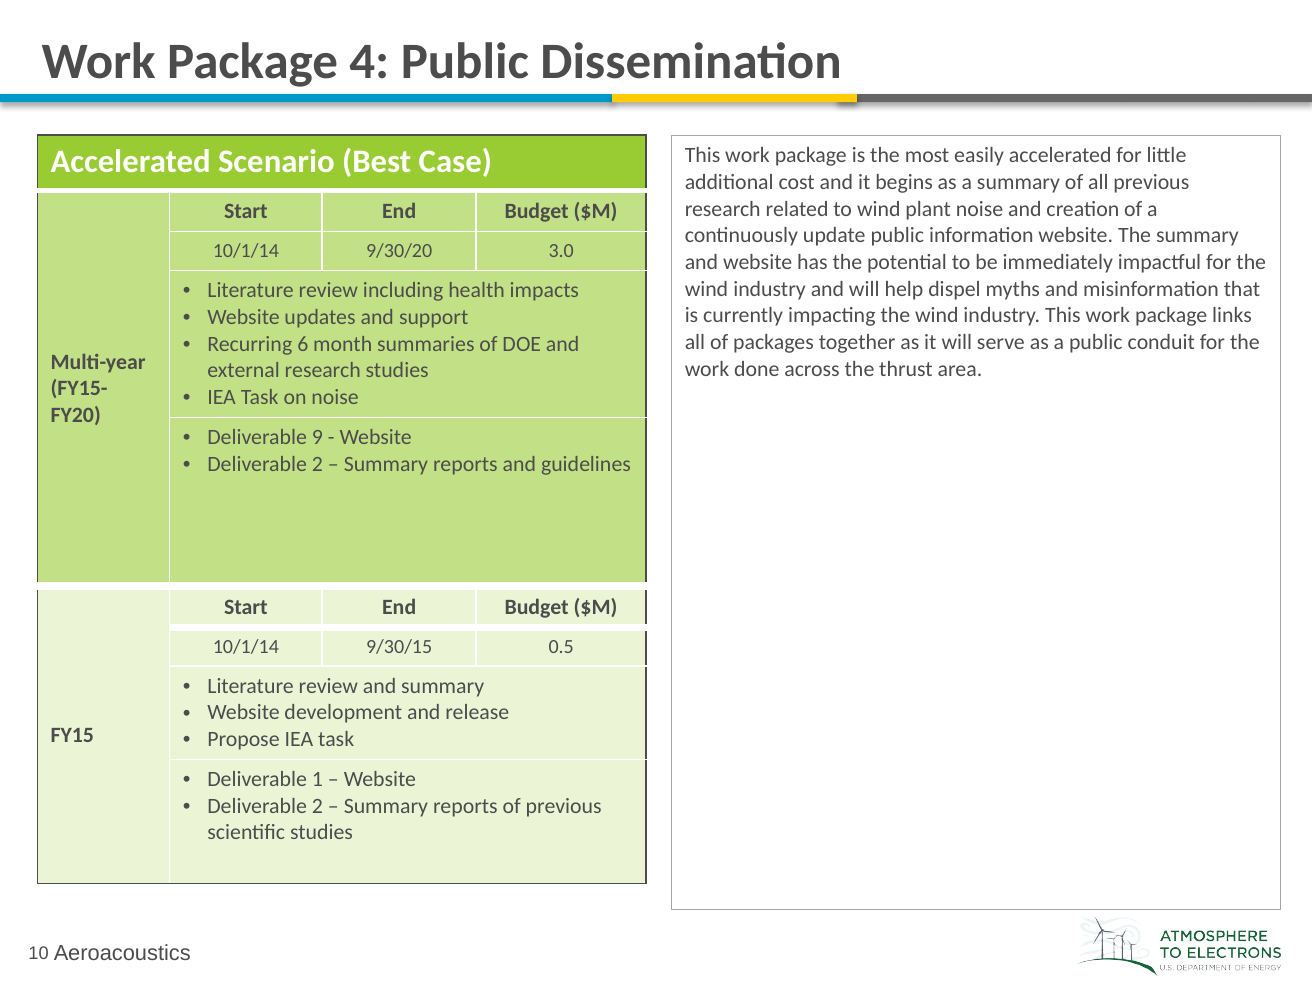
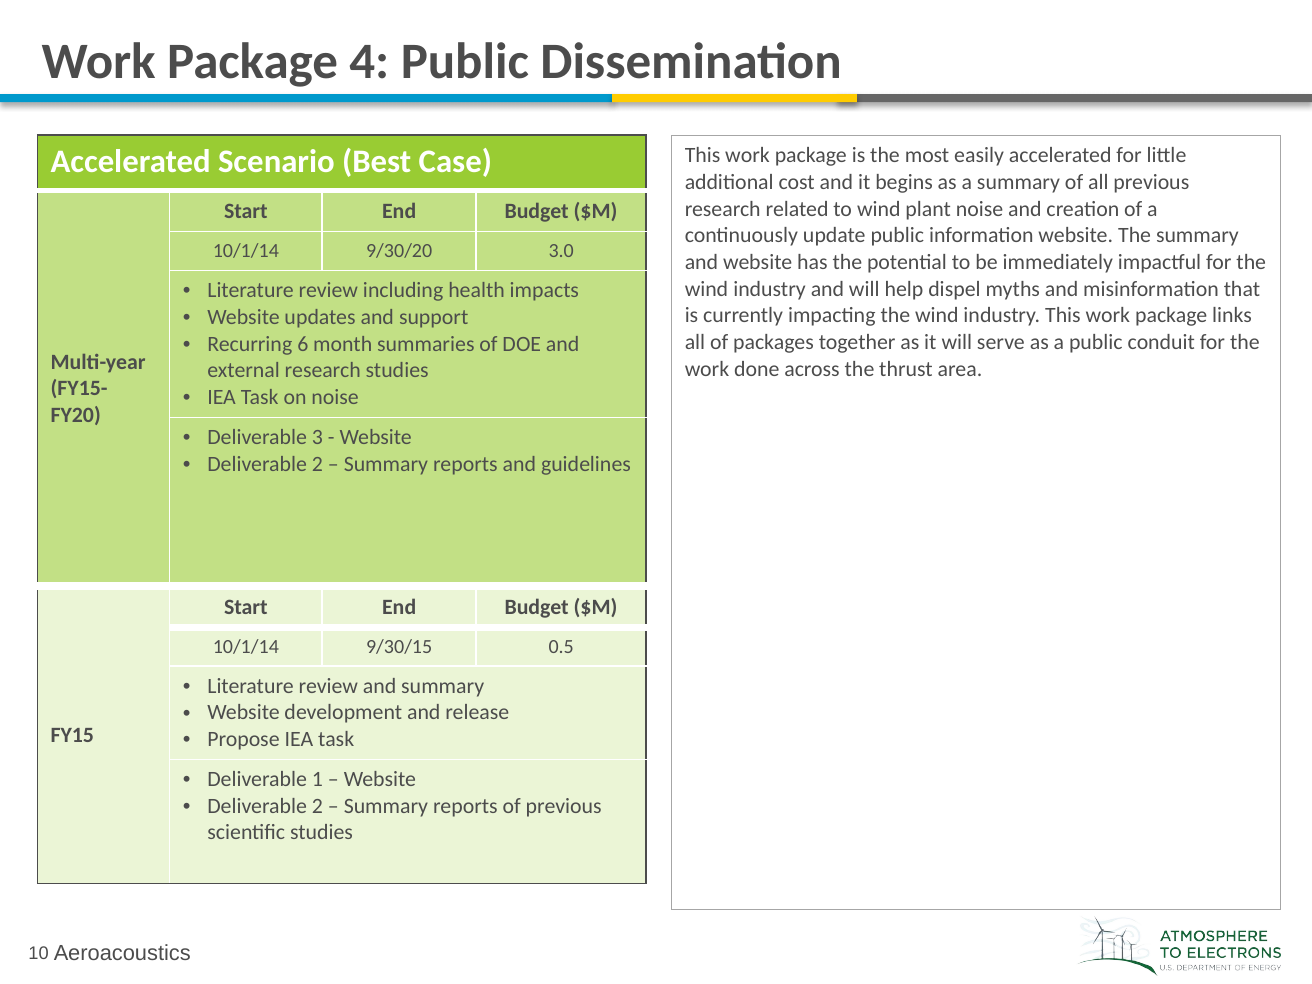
9: 9 -> 3 (317, 438)
